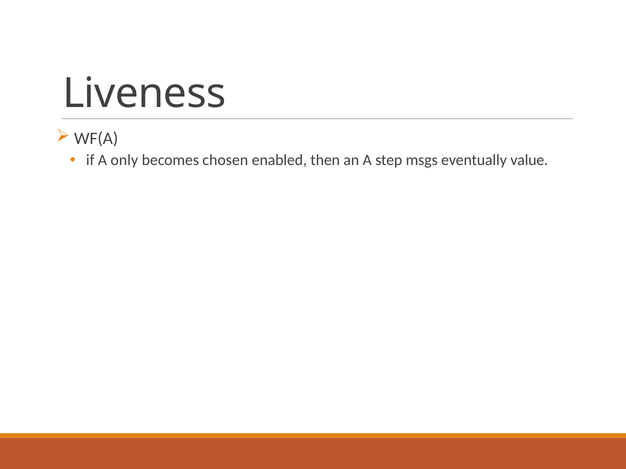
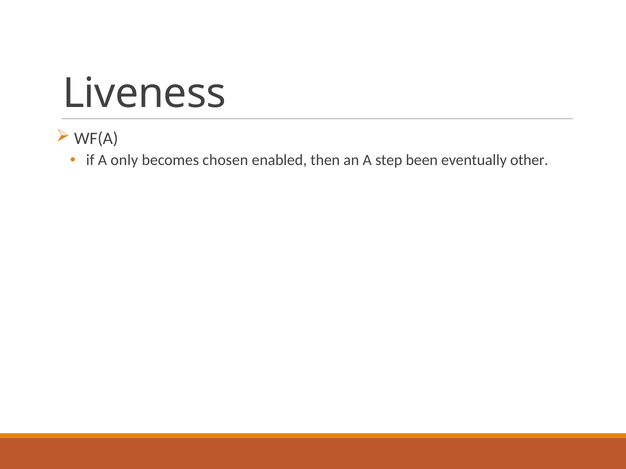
msgs: msgs -> been (422, 160)
value: value -> other (529, 160)
